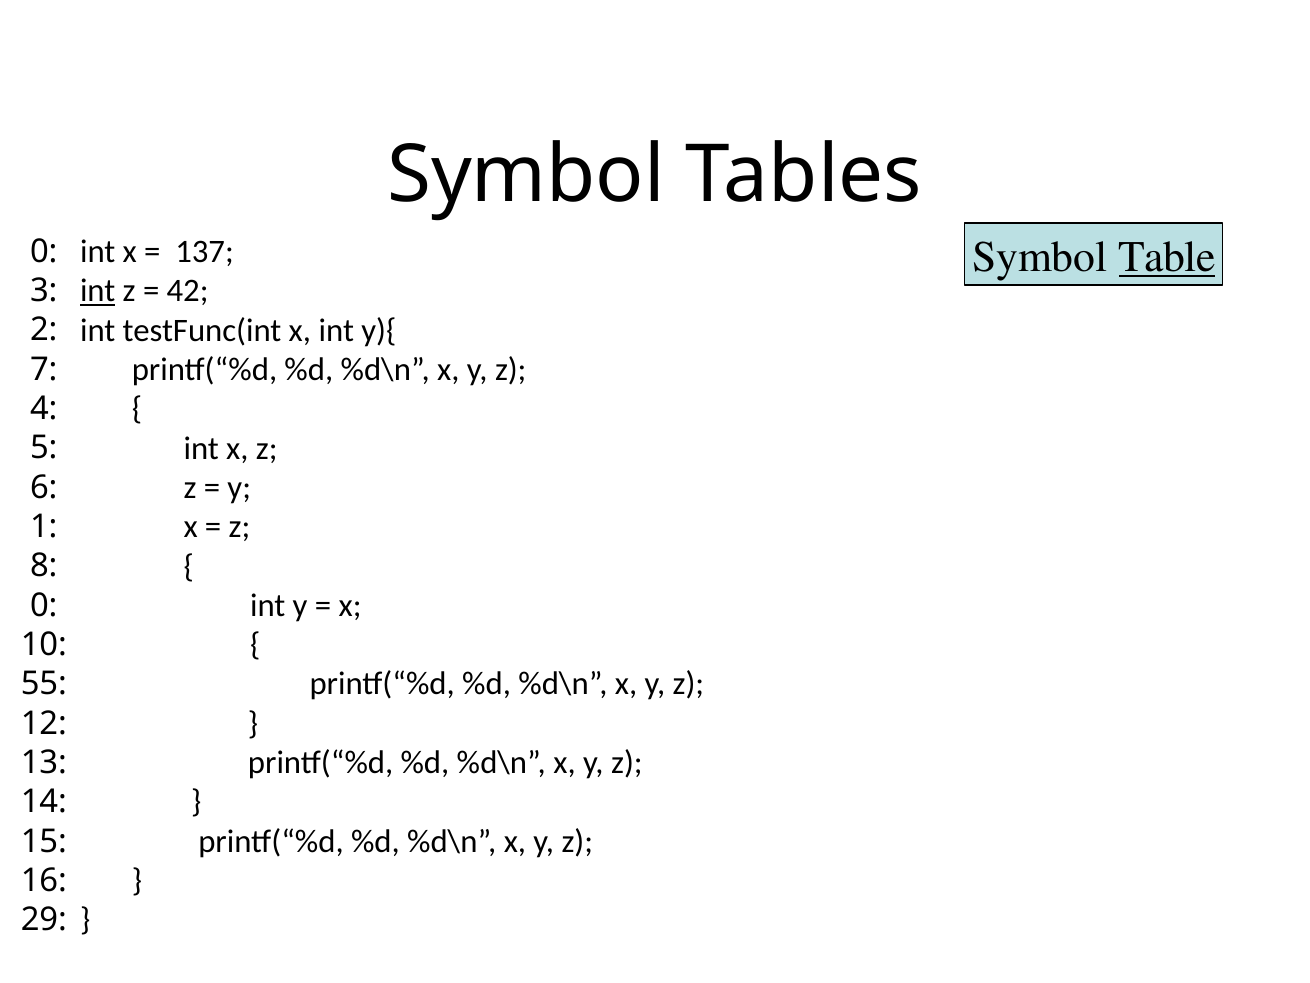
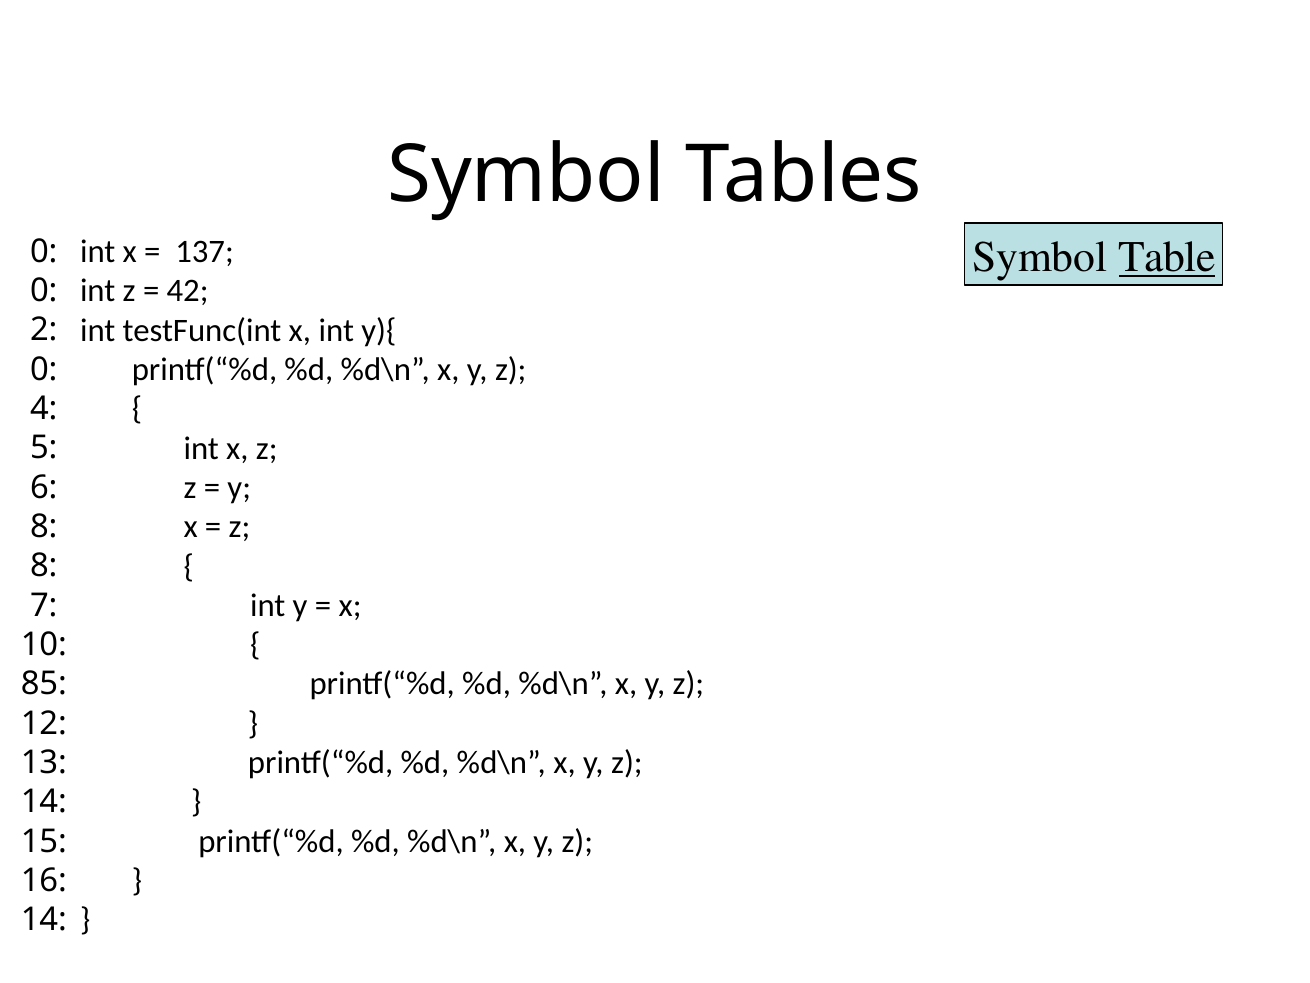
int underline: present -> none (98, 291)
3: 3 -> 0 (44, 291)
7: 7 -> 0 (44, 369)
1: 1 -> 8 (44, 526)
0: 0 -> 7 (44, 605)
55: 55 -> 85 (44, 684)
29: 29 -> 14 (44, 919)
